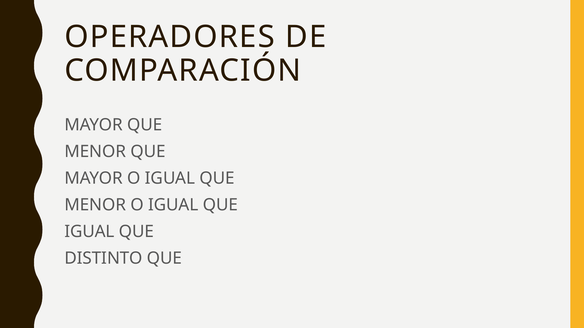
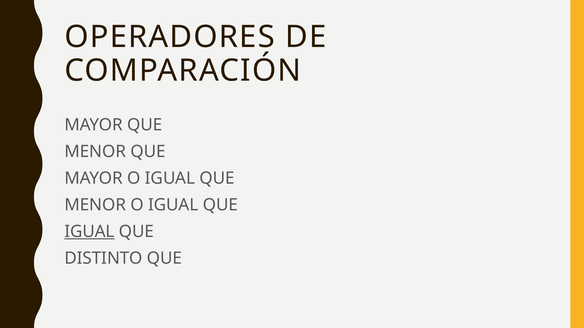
IGUAL underline: none -> present (89, 232)
